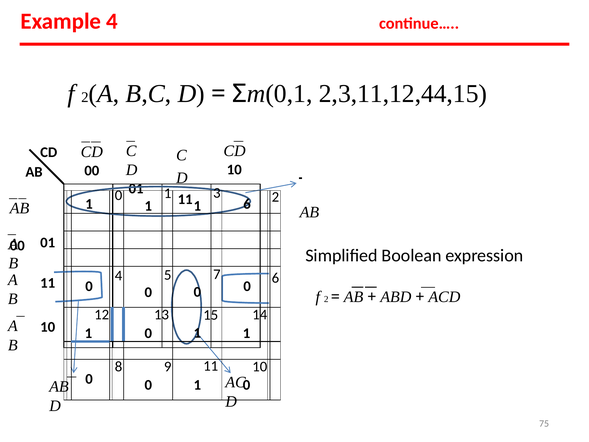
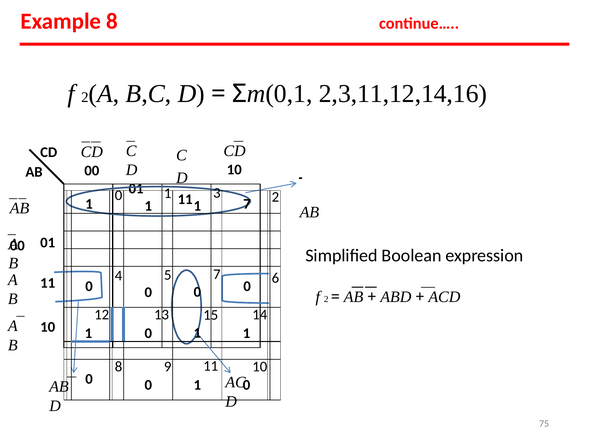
Example 4: 4 -> 8 (112, 21)
2,3,11,12,44,15: 2,3,11,12,44,15 -> 2,3,11,12,14,16 (403, 94)
1 6: 6 -> 7 (247, 204)
